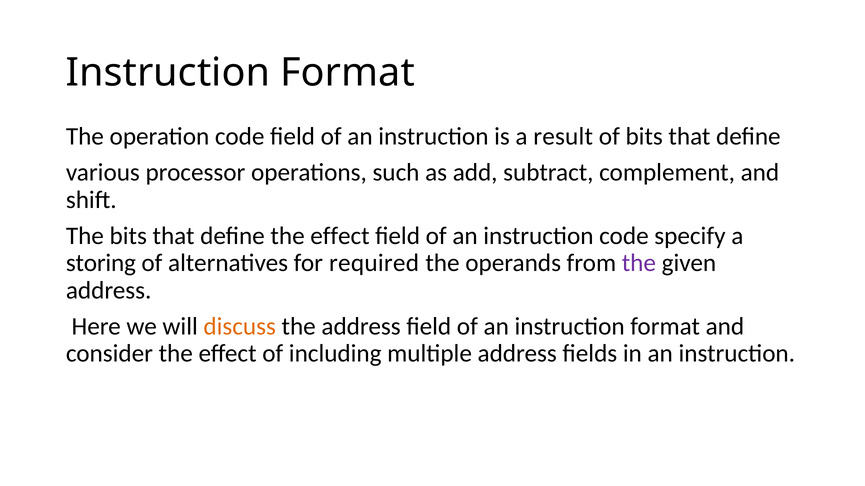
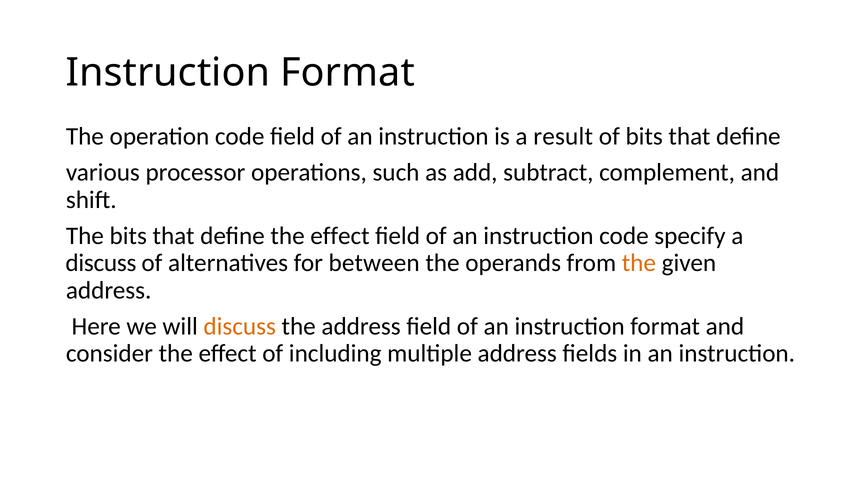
storing: storing -> discuss (101, 263)
required: required -> between (374, 263)
the colour: purple -> orange (639, 263)
